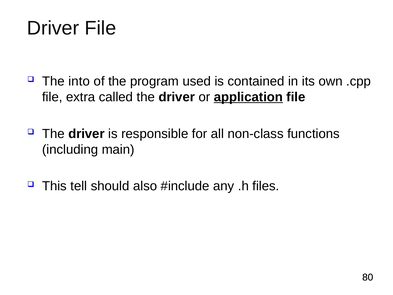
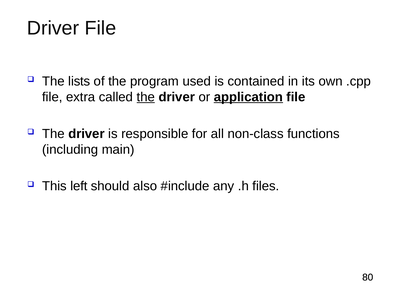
into: into -> lists (79, 81)
the underline: none -> present (146, 97)
tell: tell -> left (79, 186)
